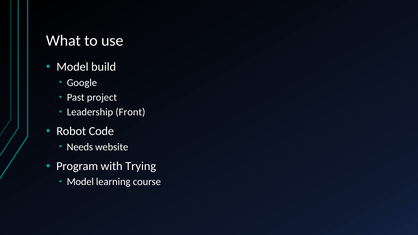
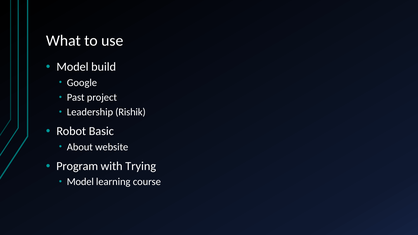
Front: Front -> Rishik (130, 112)
Code: Code -> Basic (101, 131)
Needs: Needs -> About (80, 147)
